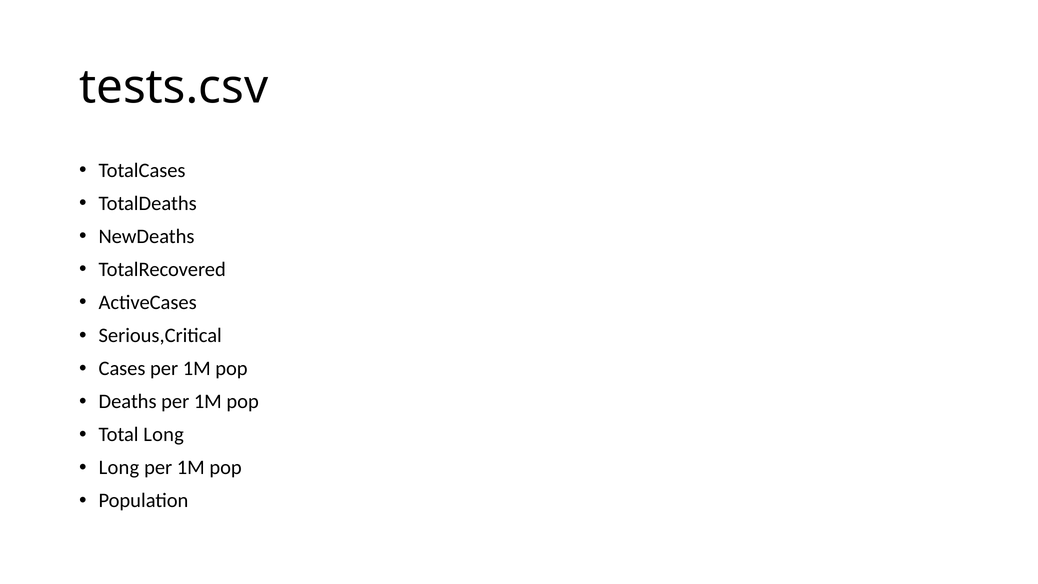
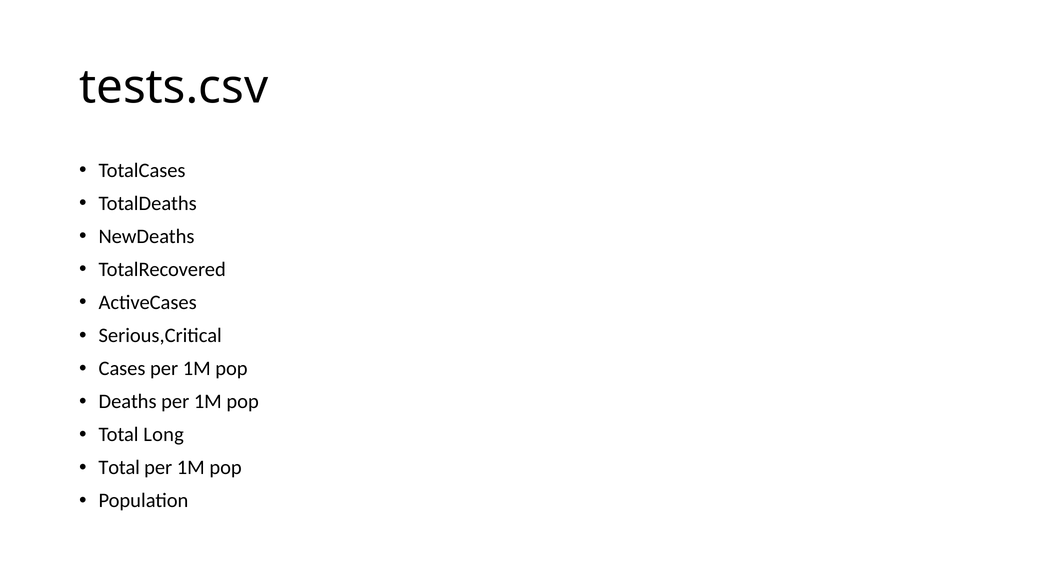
Long: Long -> Total (119, 467)
